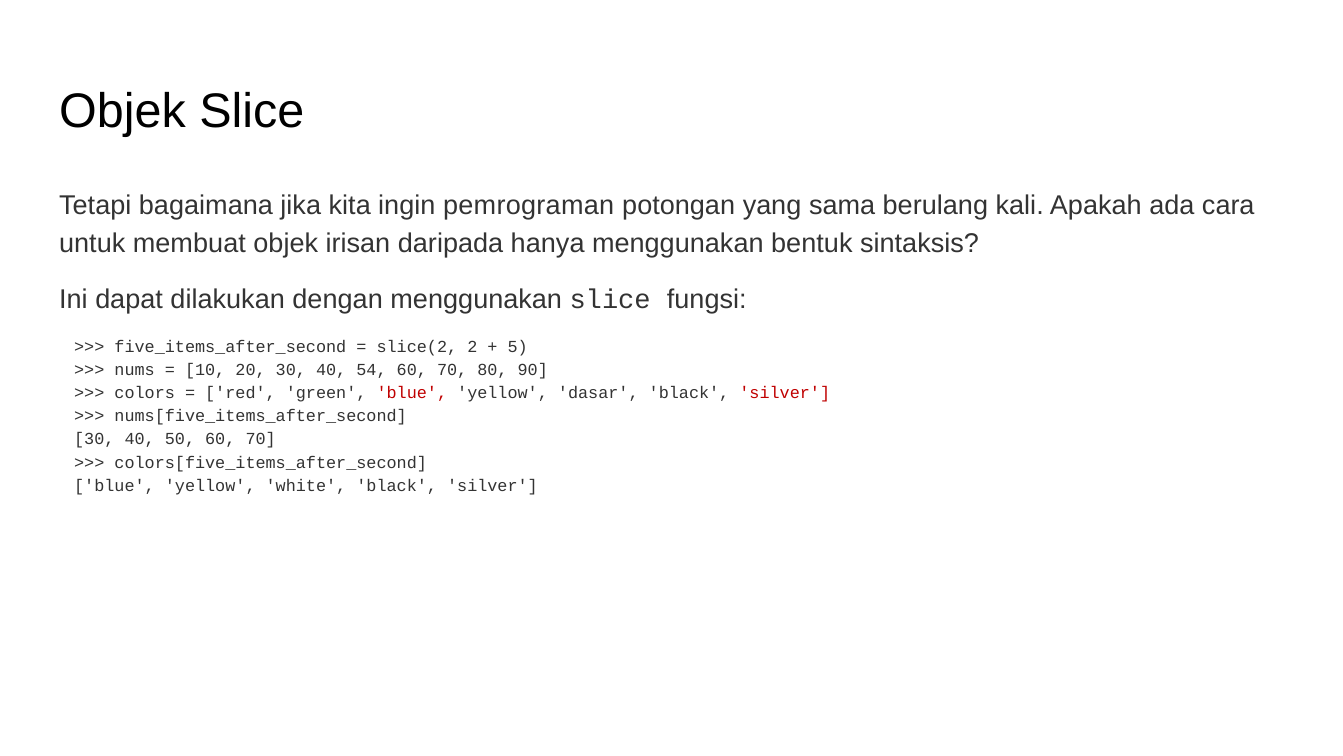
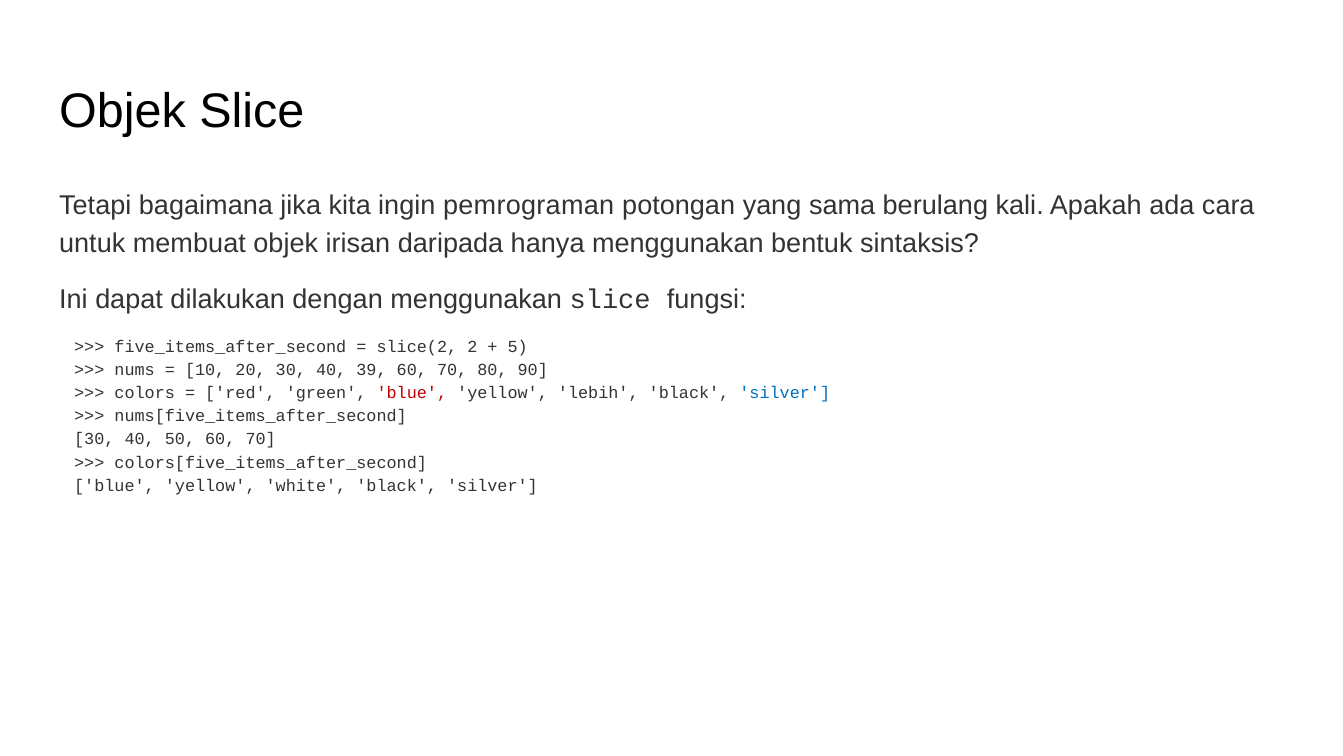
54: 54 -> 39 (371, 369)
dasar: dasar -> lebih (598, 393)
silver colour: red -> blue (785, 393)
